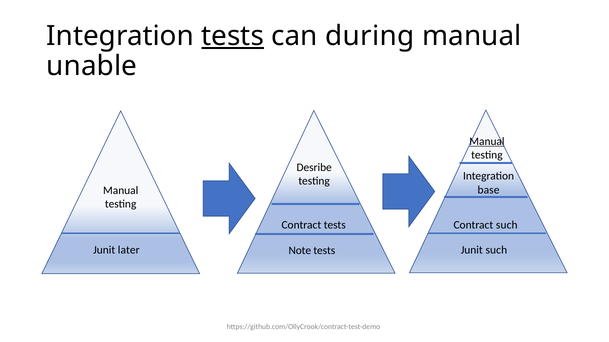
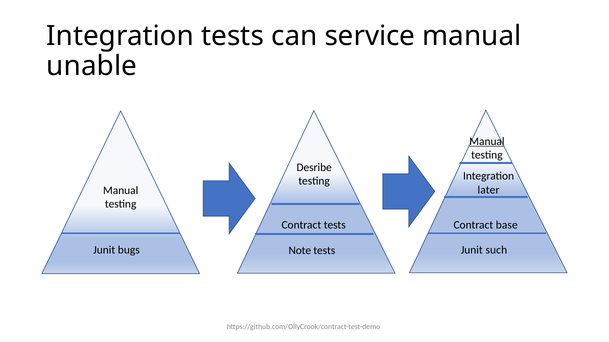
tests underline: present -> none (233, 36)
during: during -> service (370, 36)
base: base -> later (489, 190)
Contract such: such -> base (507, 225)
later: later -> bugs (129, 251)
